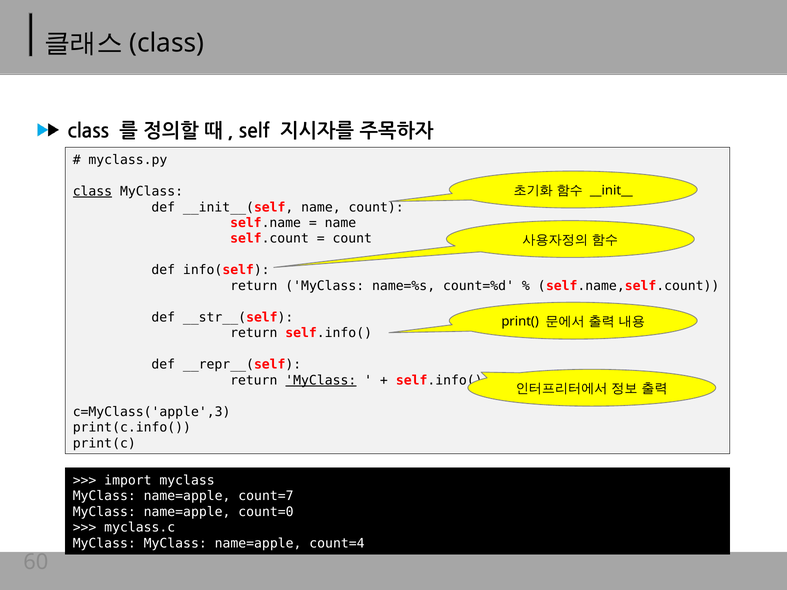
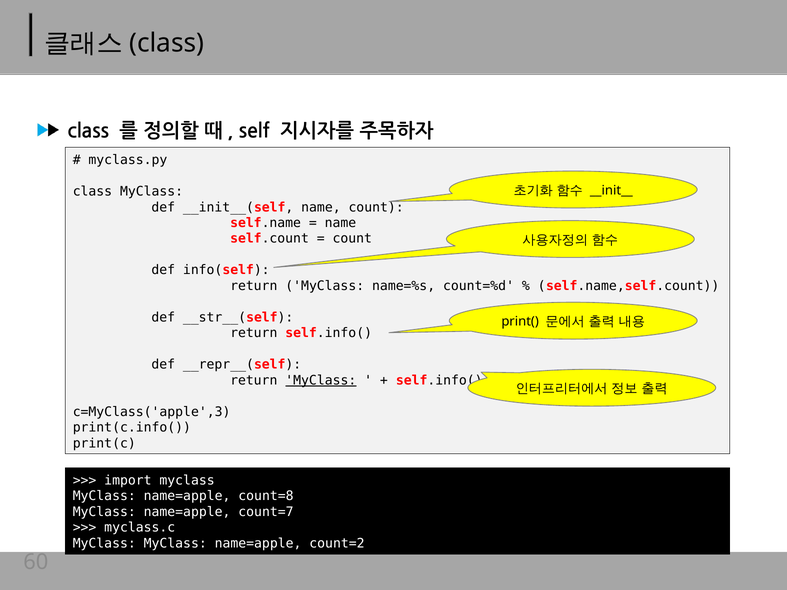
class underline: present -> none (92, 192)
count=7: count=7 -> count=8 (266, 496)
count=0: count=0 -> count=7 (266, 512)
count=4: count=4 -> count=2 (337, 544)
